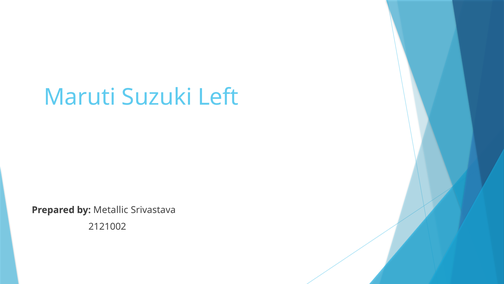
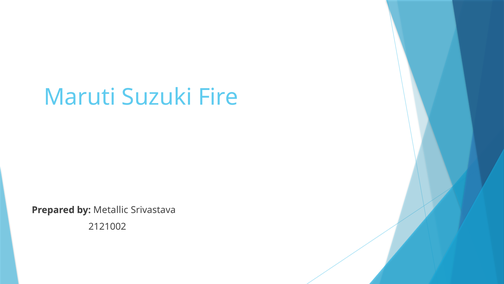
Left: Left -> Fire (218, 97)
